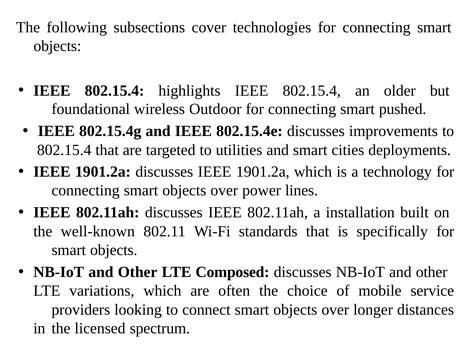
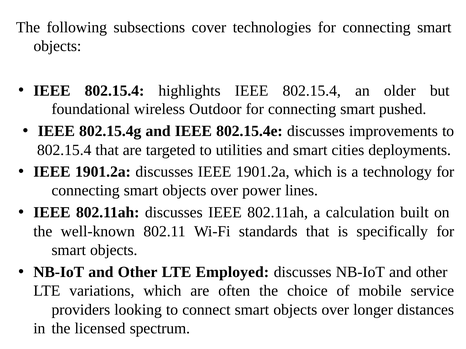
installation: installation -> calculation (360, 213)
Composed: Composed -> Employed (232, 272)
